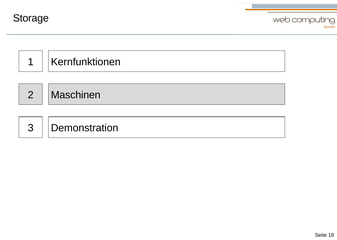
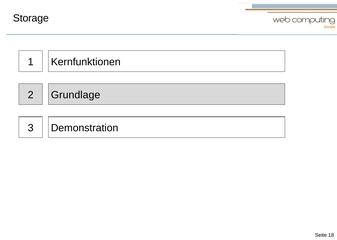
Maschinen: Maschinen -> Grundlage (76, 95)
